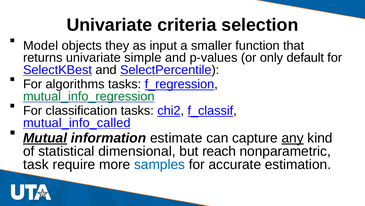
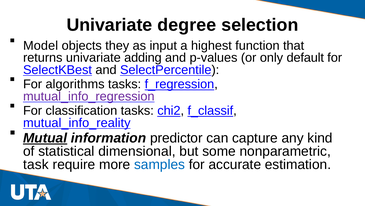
criteria: criteria -> degree (187, 25)
smaller: smaller -> highest (211, 45)
simple: simple -> adding (143, 58)
mutual_info_regression colour: green -> purple (89, 96)
mutual_info_called: mutual_info_called -> mutual_info_reality (77, 123)
estimate: estimate -> predictor (176, 138)
any underline: present -> none (293, 138)
reach: reach -> some (219, 151)
